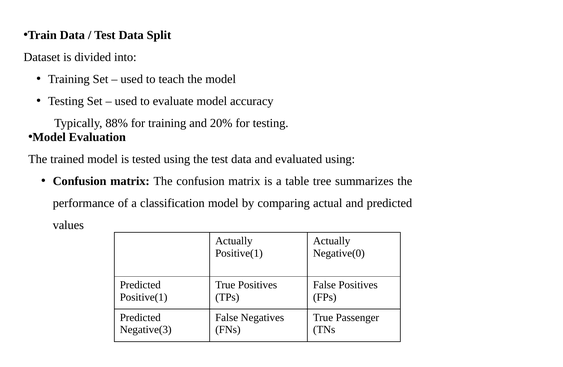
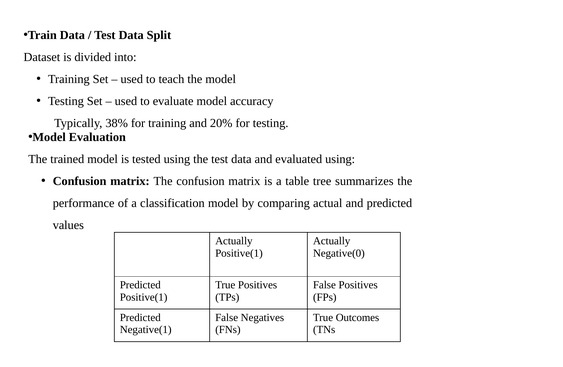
88%: 88% -> 38% (117, 123)
Passenger: Passenger -> Outcomes (357, 318)
Negative(3: Negative(3 -> Negative(1 (146, 330)
